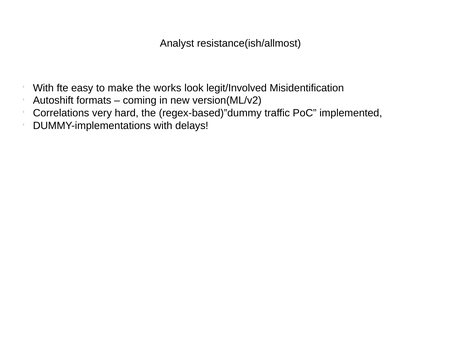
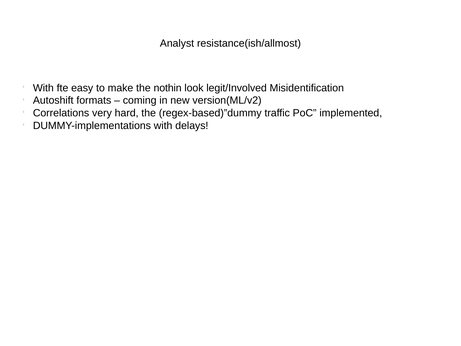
works: works -> nothin (168, 88)
